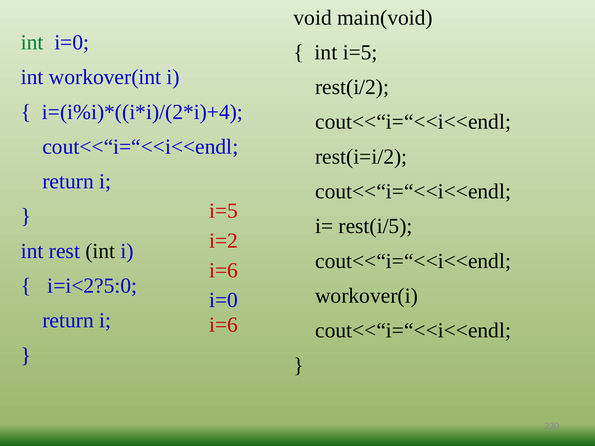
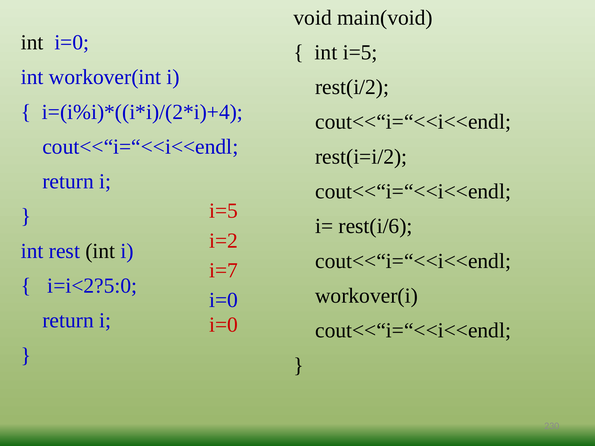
int colour: green -> black (32, 42)
rest(i/5: rest(i/5 -> rest(i/6 (376, 226)
i=6: i=6 -> i=7 (224, 270)
i=6: i=6 -> i=0 (224, 325)
